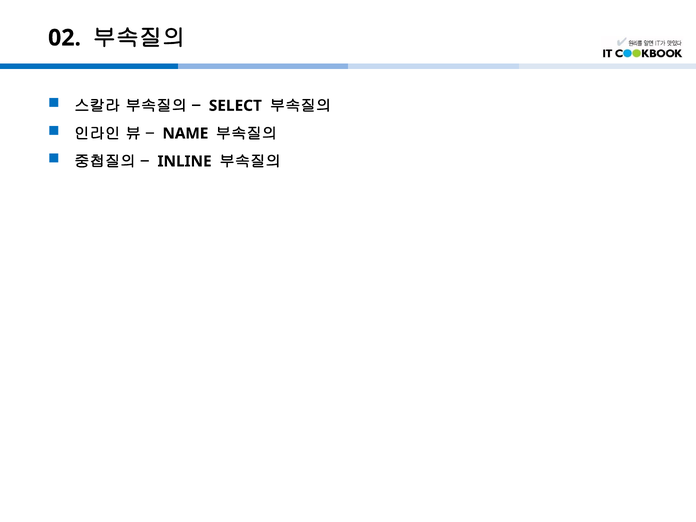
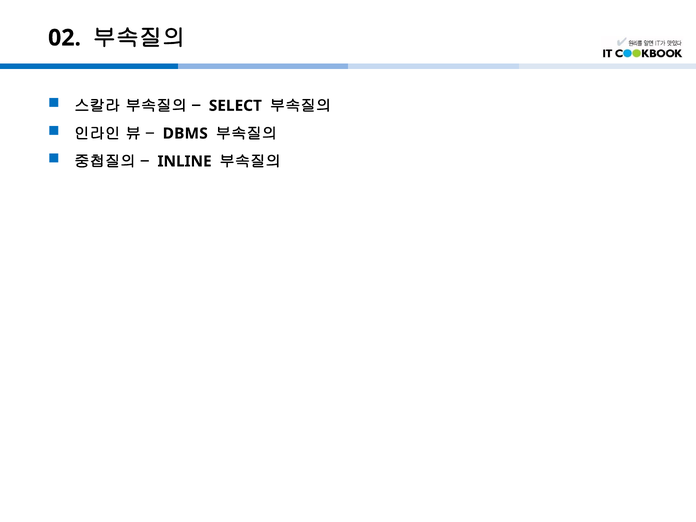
NAME: NAME -> DBMS (185, 134)
